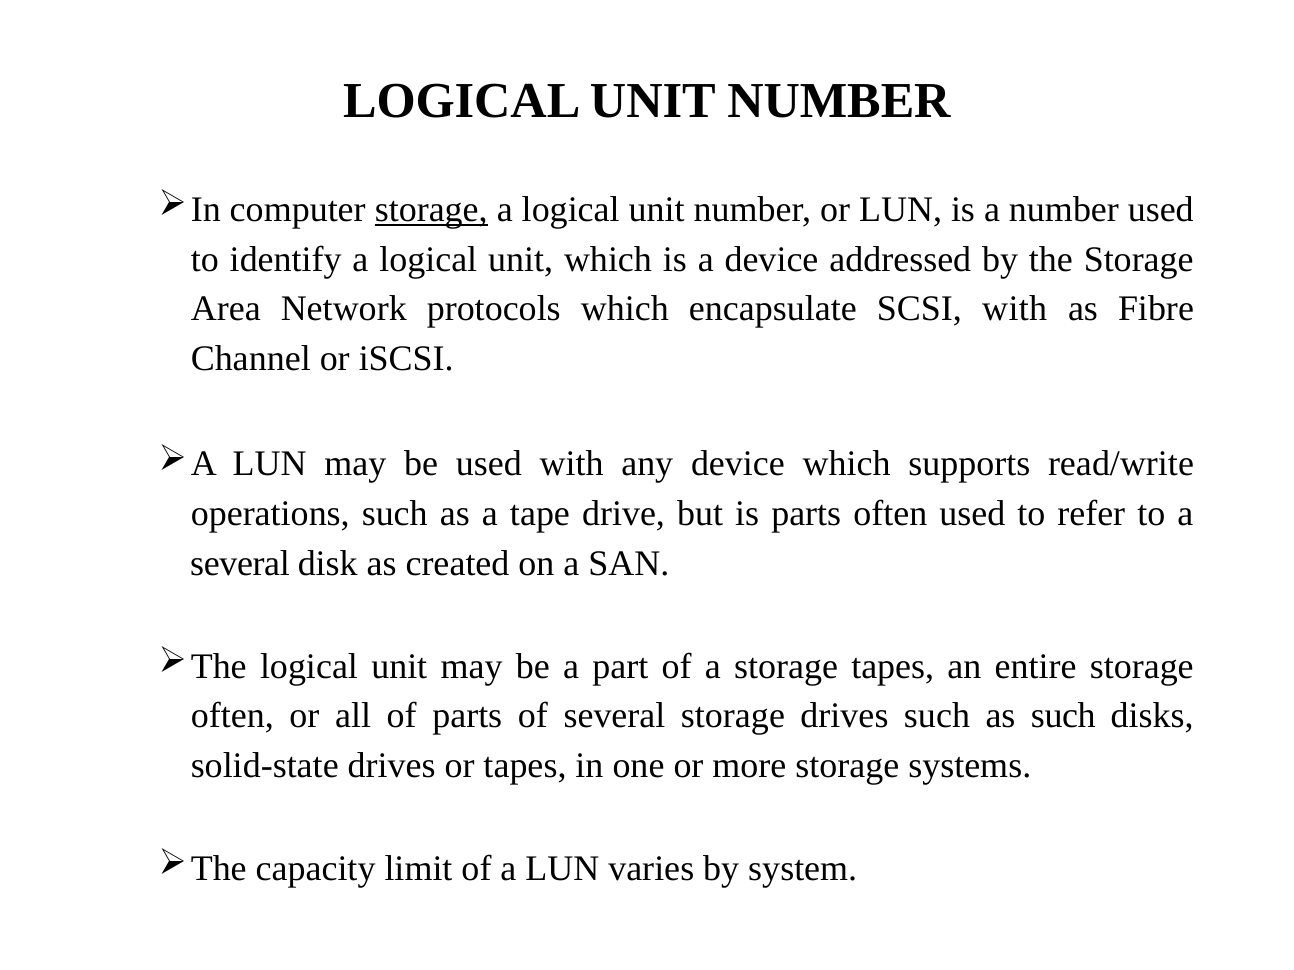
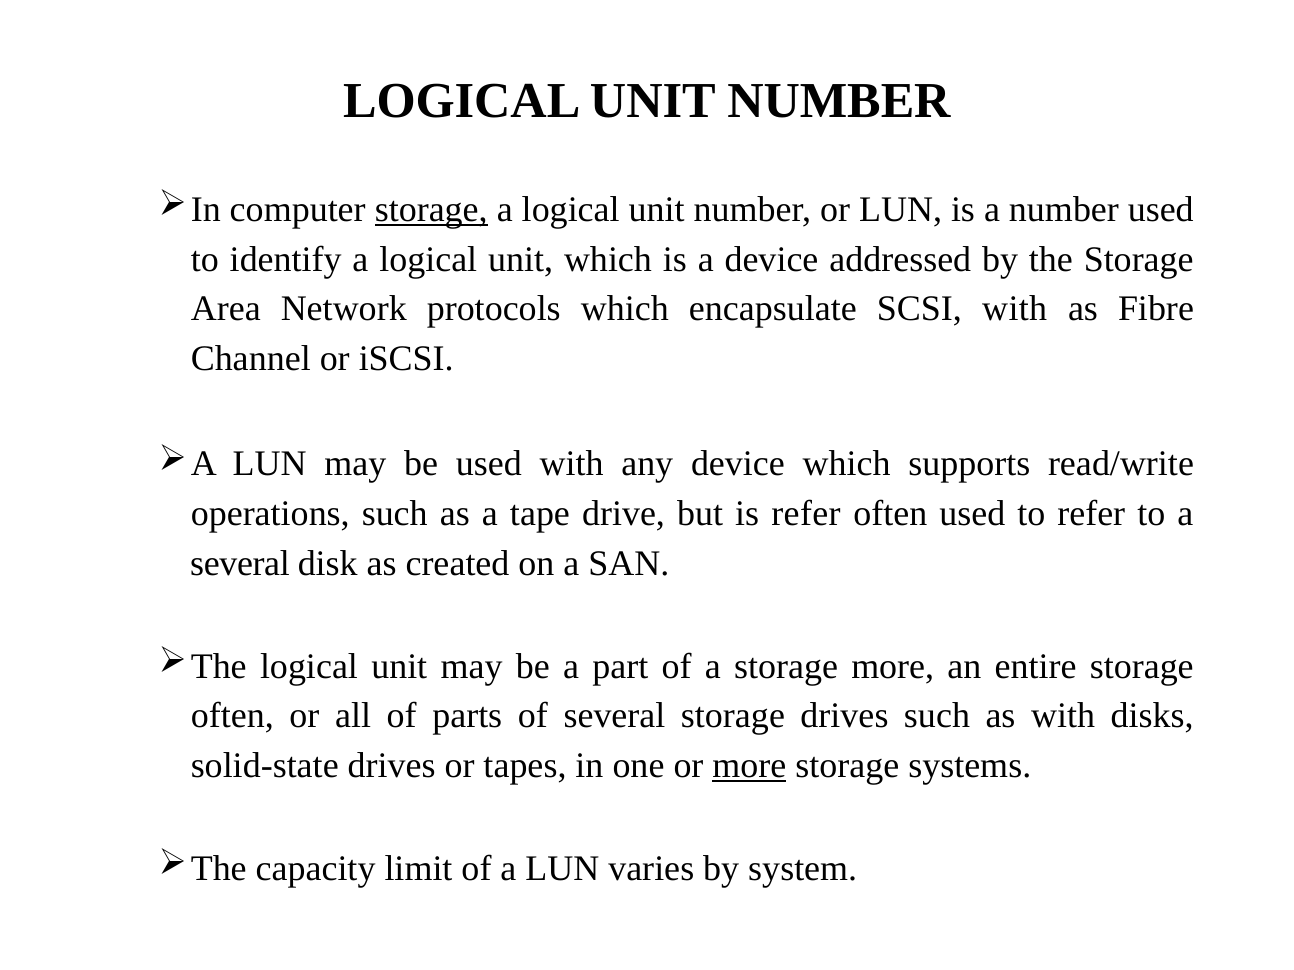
is parts: parts -> refer (806, 514)
storage tapes: tapes -> more (893, 667)
as such: such -> with (1063, 716)
more underline: none -> present (749, 766)
